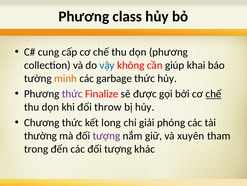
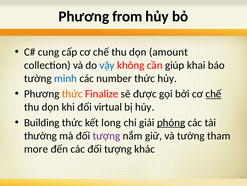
class: class -> from (127, 16)
dọn phương: phương -> amount (168, 52)
minh colour: orange -> blue (66, 78)
garbage: garbage -> number (114, 78)
thức colour: purple -> orange (72, 94)
throw: throw -> virtual (108, 107)
Chương: Chương -> Building (42, 122)
phóng underline: none -> present (171, 122)
và xuyên: xuyên -> tường (191, 135)
trong: trong -> more (36, 148)
